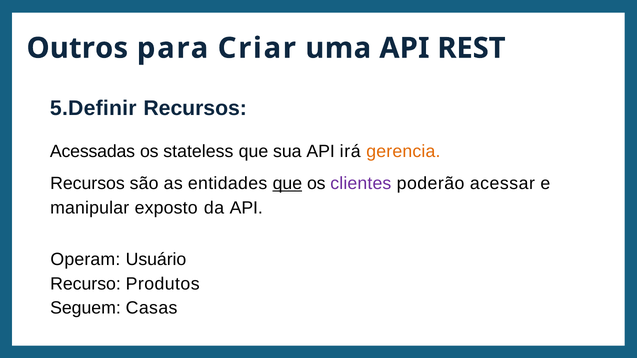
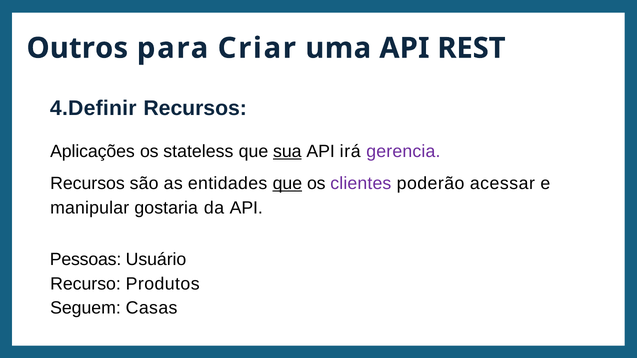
5.Definir: 5.Definir -> 4.Definir (93, 108)
Acessadas: Acessadas -> Aplicações (92, 152)
sua underline: none -> present (287, 152)
gerencia colour: orange -> purple (403, 152)
exposto: exposto -> gostaria (166, 208)
Operam: Operam -> Pessoas (86, 260)
